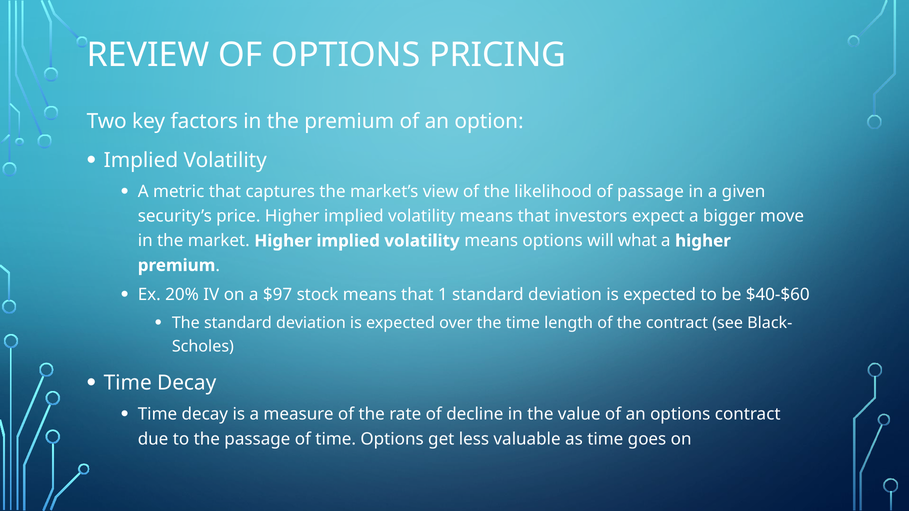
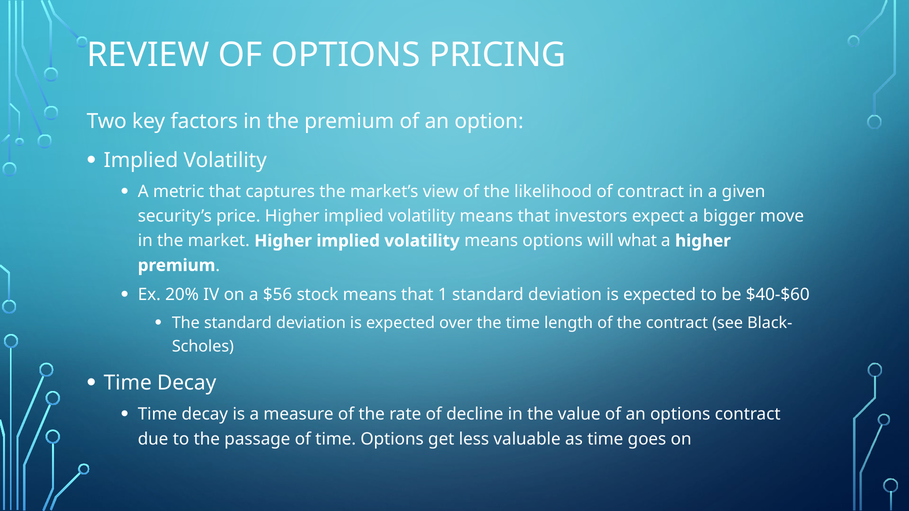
of passage: passage -> contract (650, 192)
$97: $97 -> $56 (278, 295)
